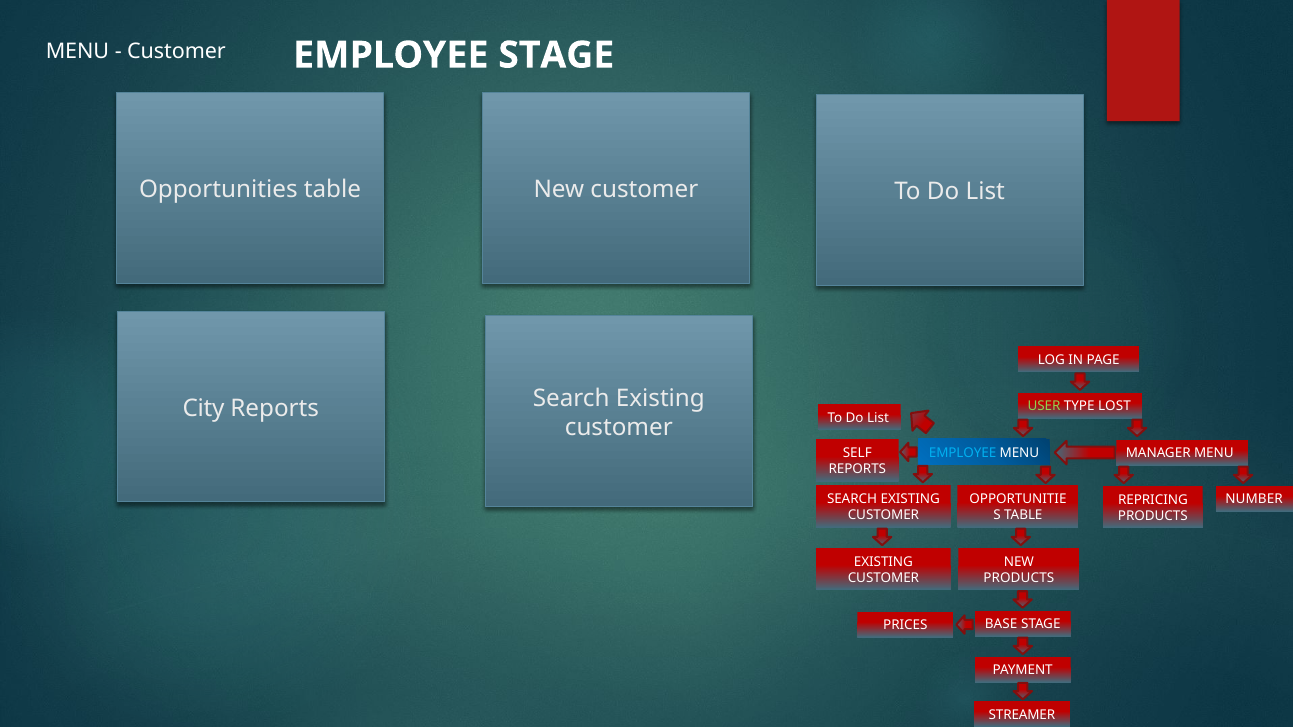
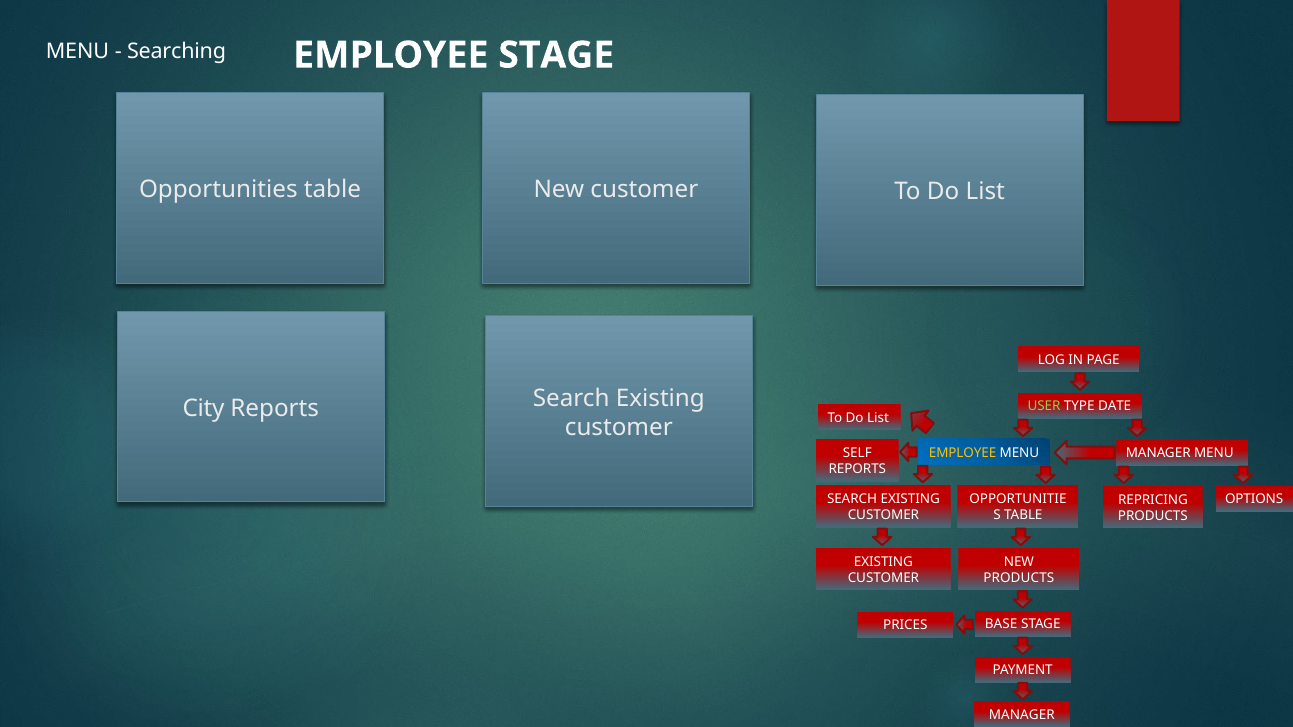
Customer: Customer -> Searching (177, 52)
LOST: LOST -> DATE (1115, 407)
EMPLOYEE colour: light blue -> yellow (963, 453)
NUMBER: NUMBER -> OPTIONS (1254, 500)
STREAMER: STREAMER -> MANAGER (1022, 715)
